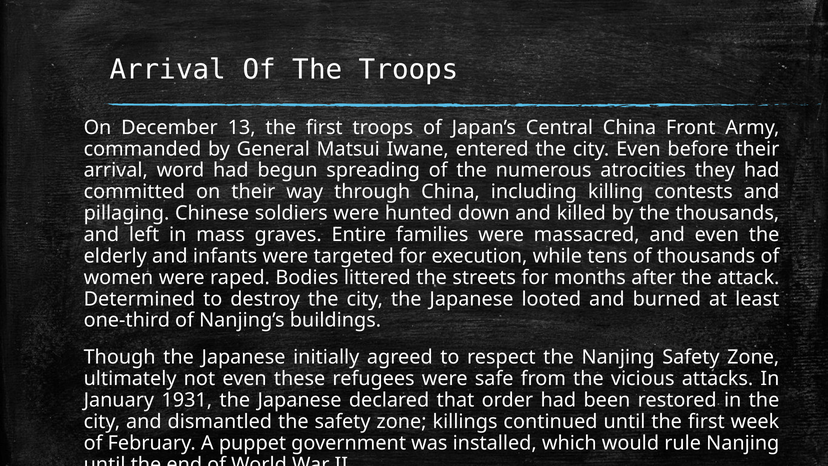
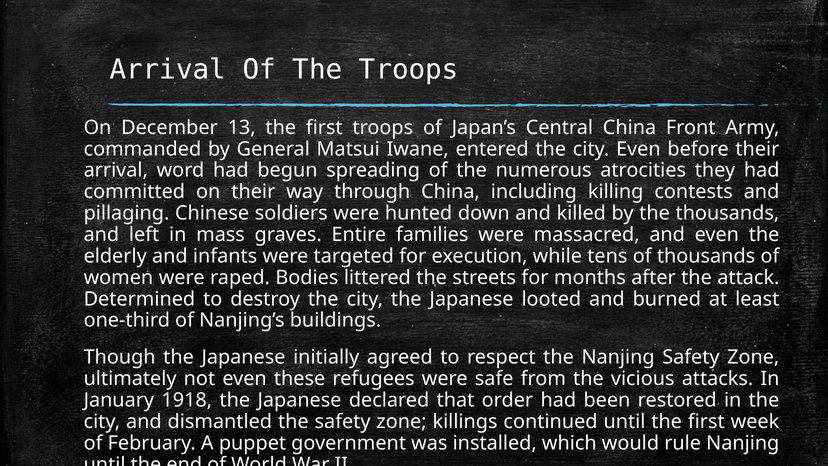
1931: 1931 -> 1918 (187, 400)
